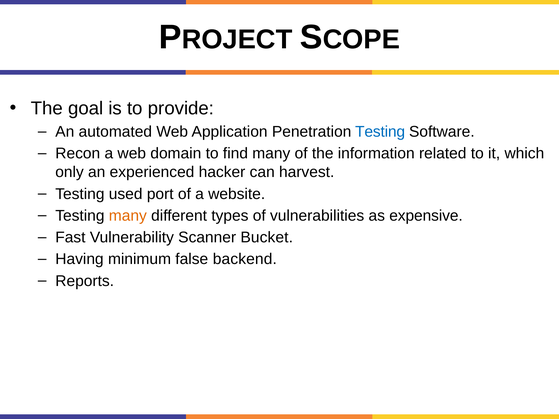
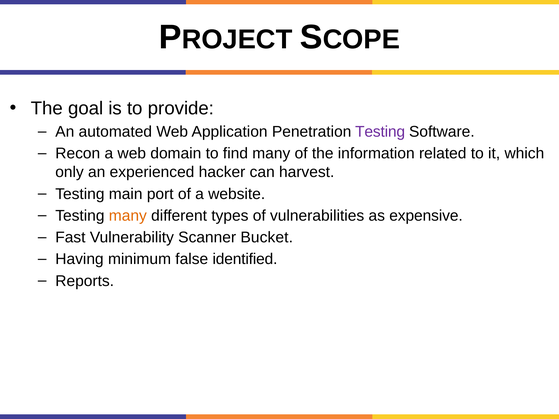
Testing colour: blue -> purple (380, 132)
used: used -> main (126, 194)
backend: backend -> identified (245, 259)
